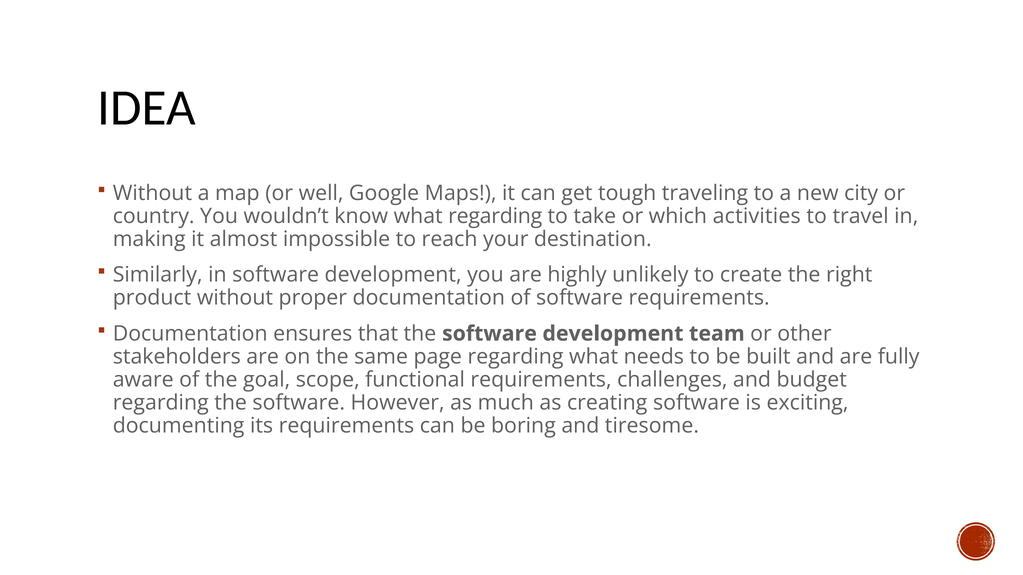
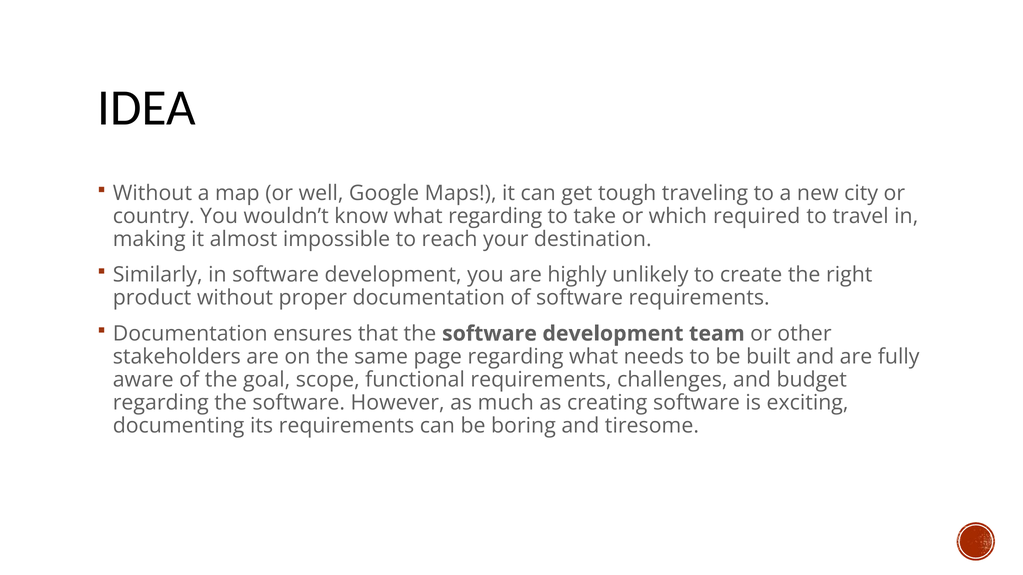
activities: activities -> required (757, 216)
